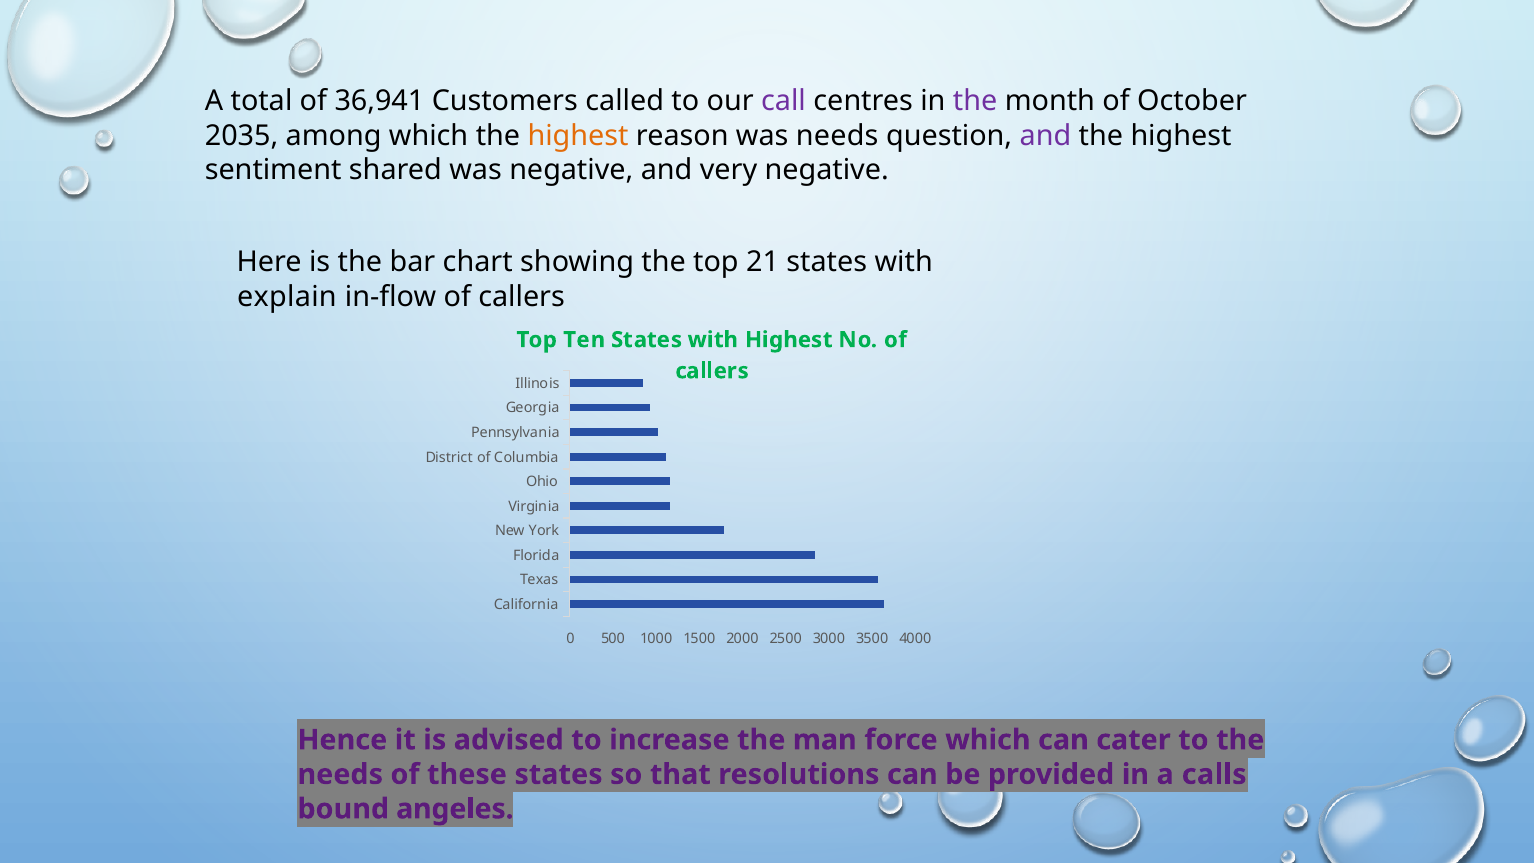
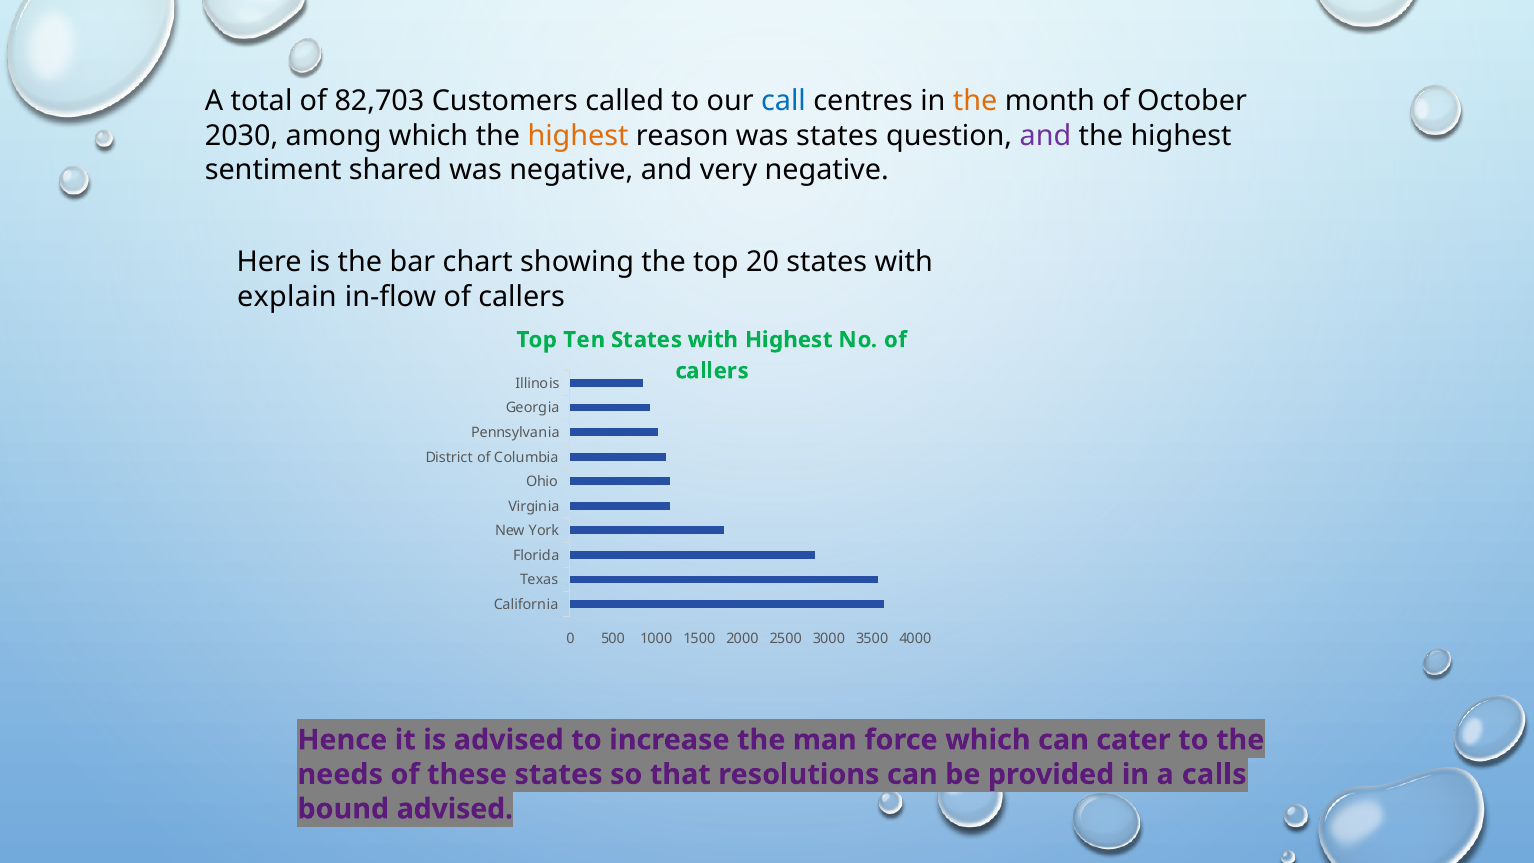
36,941: 36,941 -> 82,703 (379, 101)
call colour: purple -> blue (784, 101)
the colour: purple -> orange (975, 101)
2035: 2035 -> 2030 (242, 136)
was needs: needs -> states (837, 136)
21: 21 -> 20 (763, 262)
bound angeles: angeles -> advised (455, 809)
